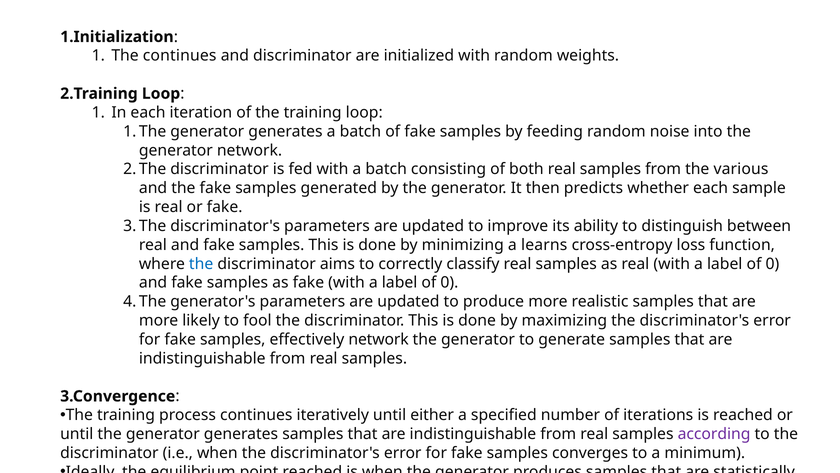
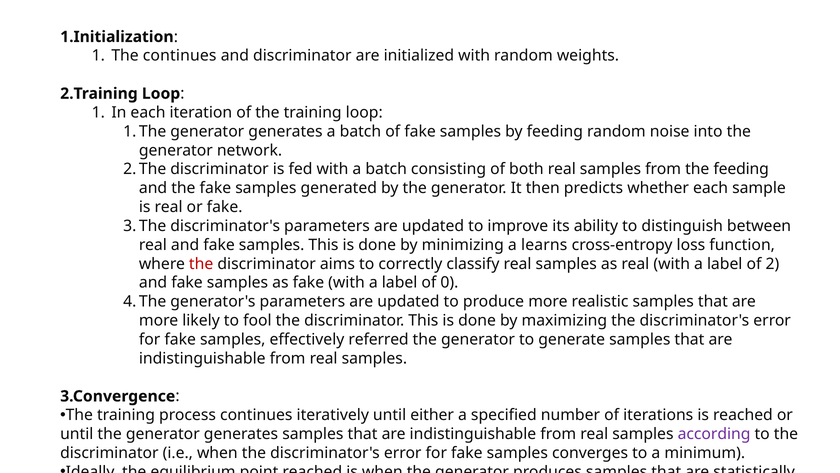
the various: various -> feeding (741, 169)
the colour: blue -> red (201, 264)
0: 0 -> 2 (772, 264)
effectively network: network -> referred (379, 339)
